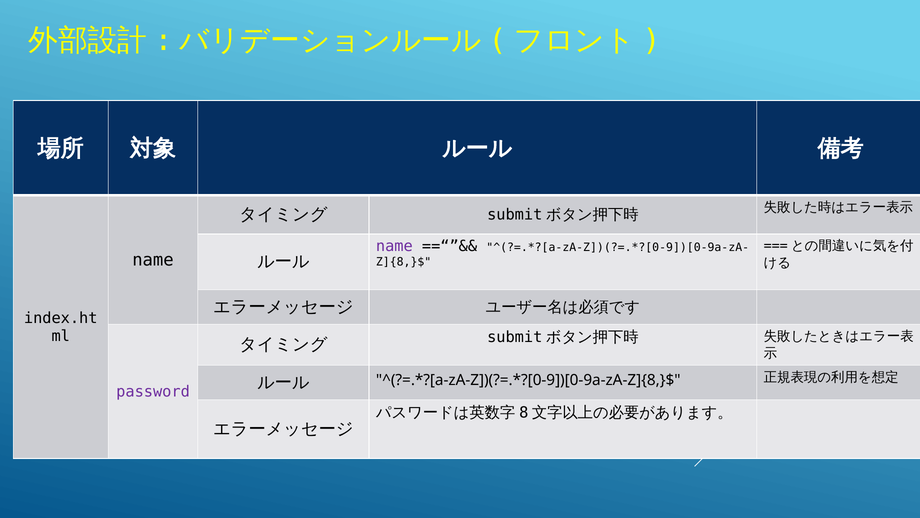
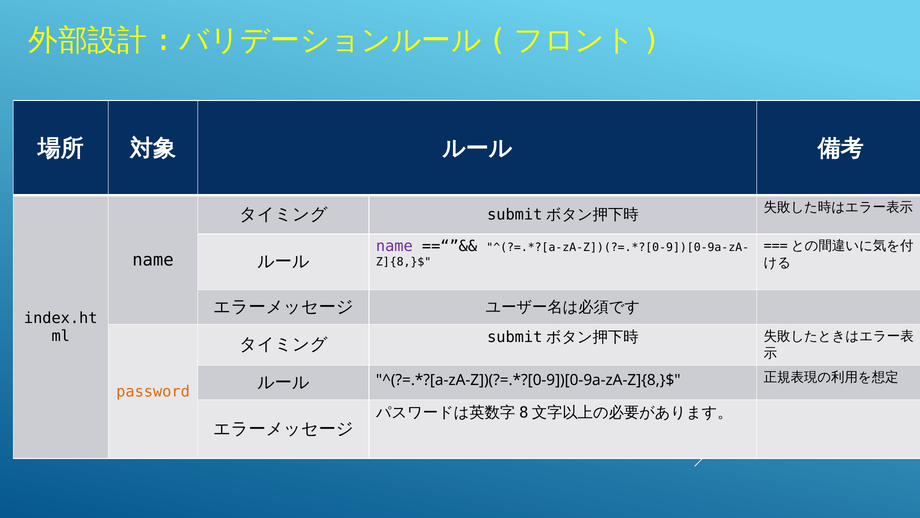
password colour: purple -> orange (153, 391)
